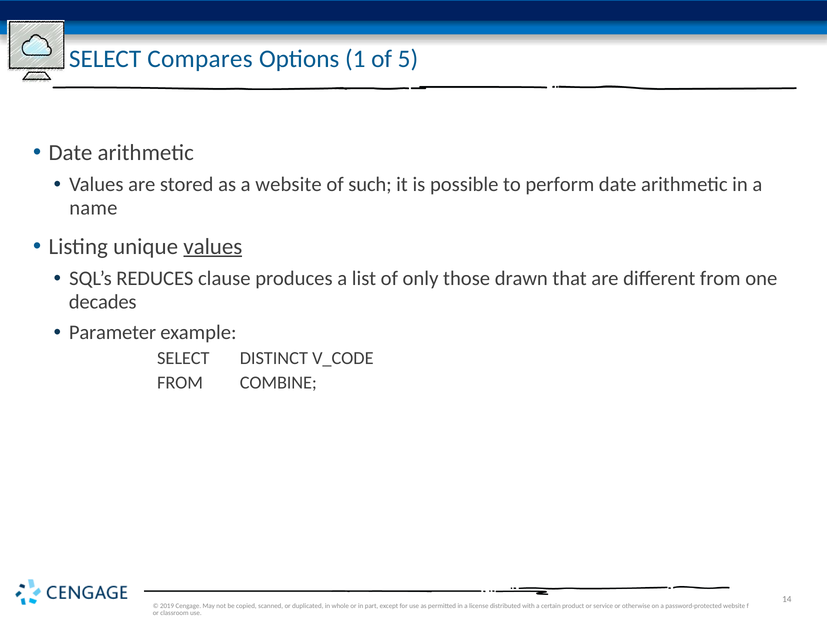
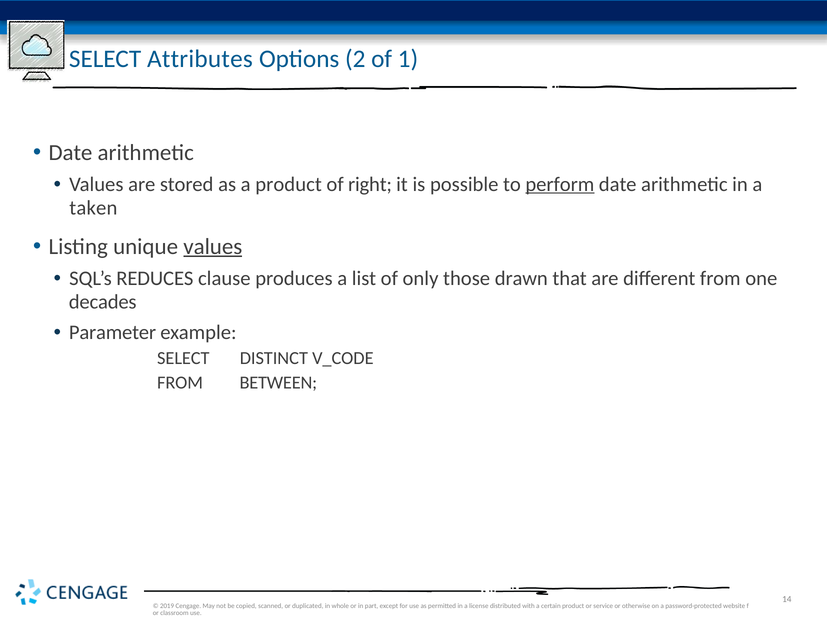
Compares: Compares -> Attributes (200, 59)
1: 1 -> 2 (355, 59)
5: 5 -> 1 (408, 59)
a website: website -> product (289, 184)
such: such -> right (370, 184)
perform underline: none -> present (560, 184)
name: name -> taken (93, 208)
COMBINE: COMBINE -> BETWEEN (278, 383)
